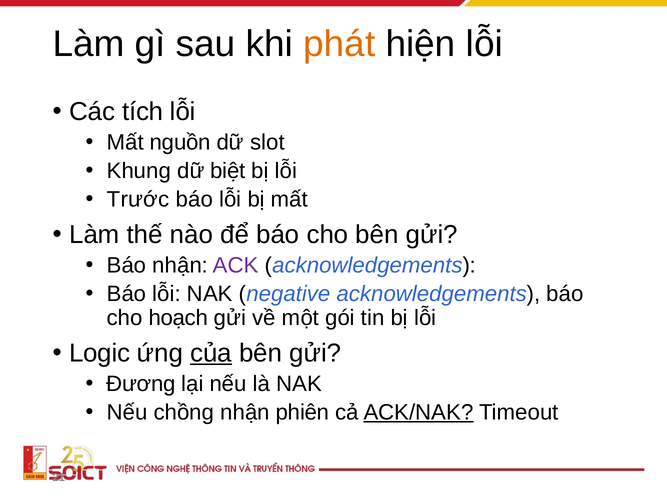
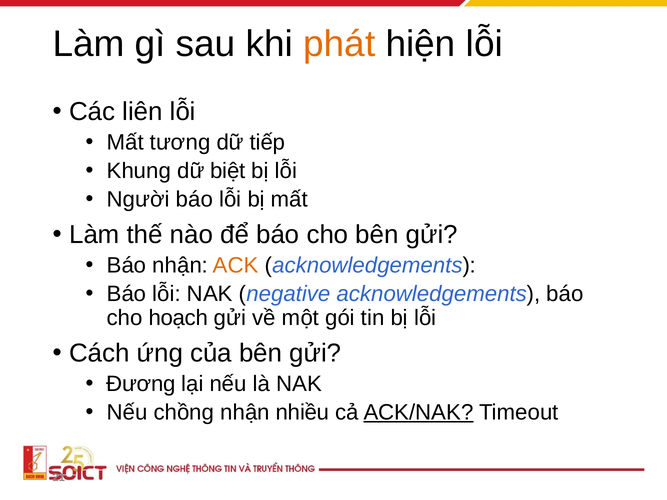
tích: tích -> liên (143, 112)
nguồn: nguồn -> tương (180, 142)
slot: slot -> tiếp (267, 142)
Trước: Trước -> Người (138, 200)
ACK colour: purple -> orange (236, 265)
Logic: Logic -> Cách (99, 353)
của underline: present -> none (211, 353)
phiên: phiên -> nhiều (303, 413)
